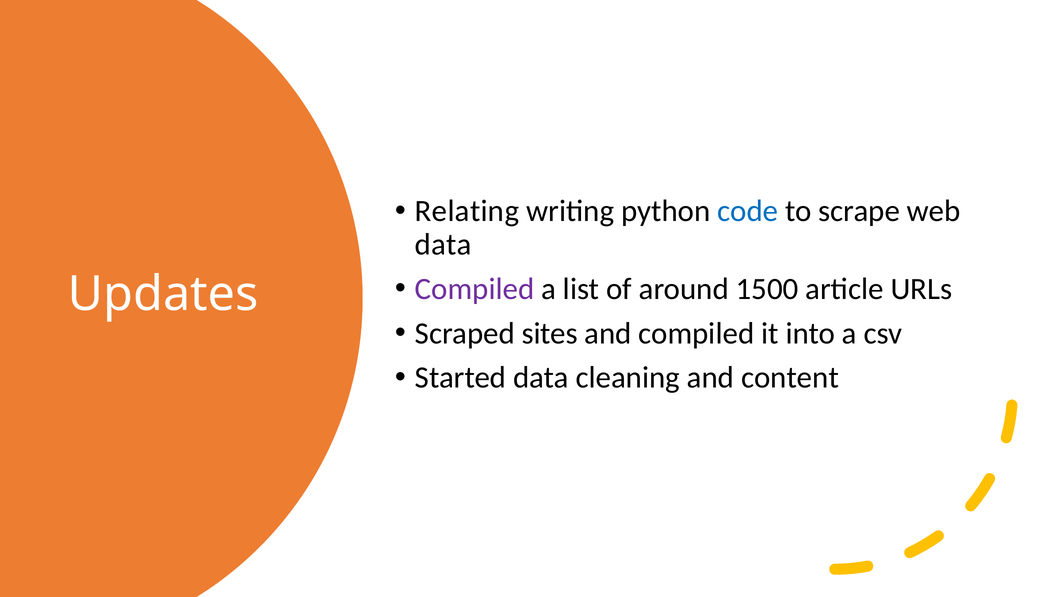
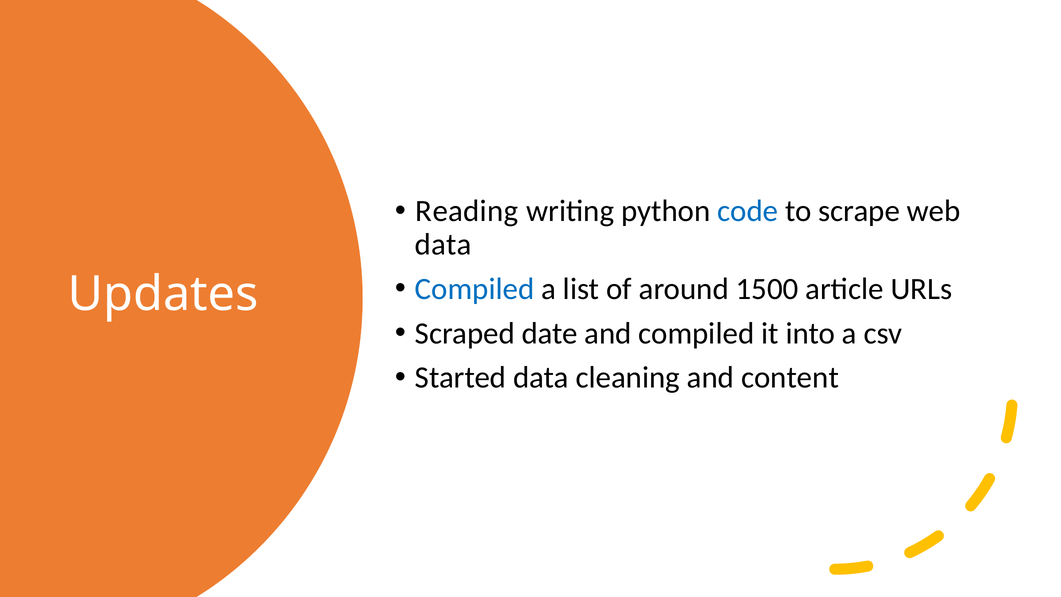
Relating: Relating -> Reading (467, 211)
Compiled colour: purple -> blue (475, 289)
sites: sites -> date (550, 333)
